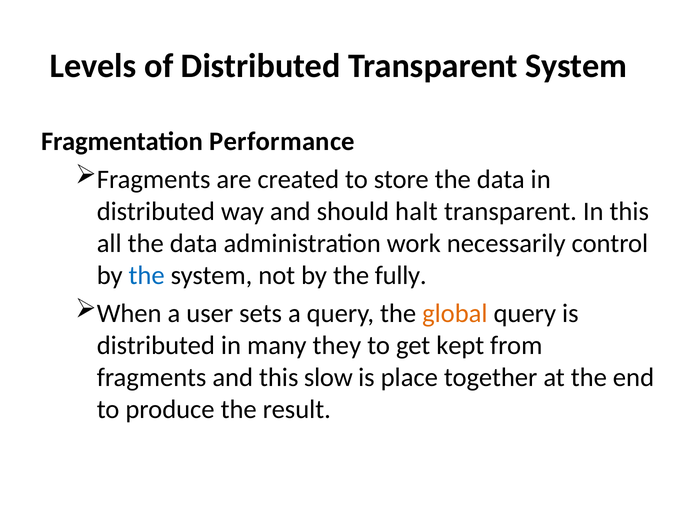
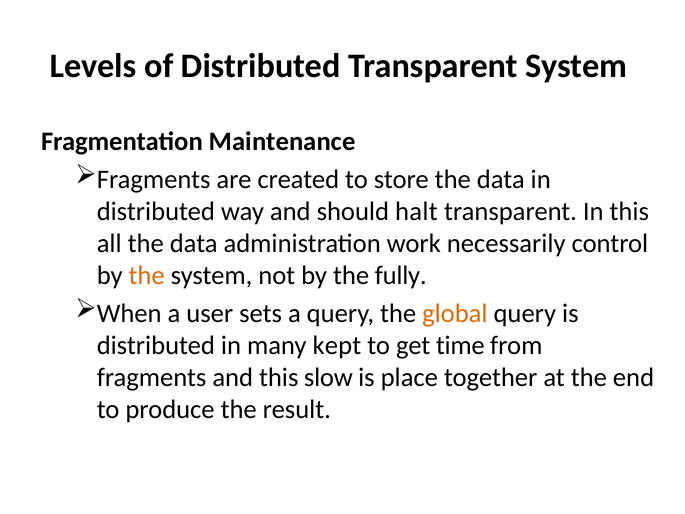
Performance: Performance -> Maintenance (282, 141)
the colour: blue -> orange (147, 275)
they: they -> kept (337, 345)
kept: kept -> time (460, 345)
